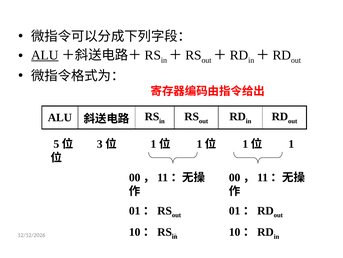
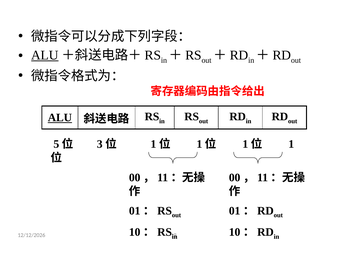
ALU underline: none -> present (60, 117)
